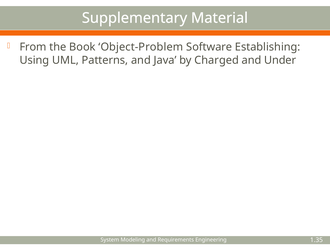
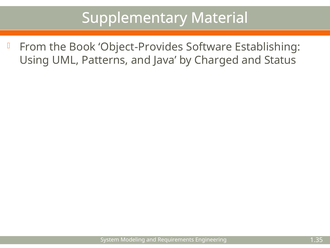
Object-Problem: Object-Problem -> Object-Provides (141, 47)
Under: Under -> Status (280, 60)
